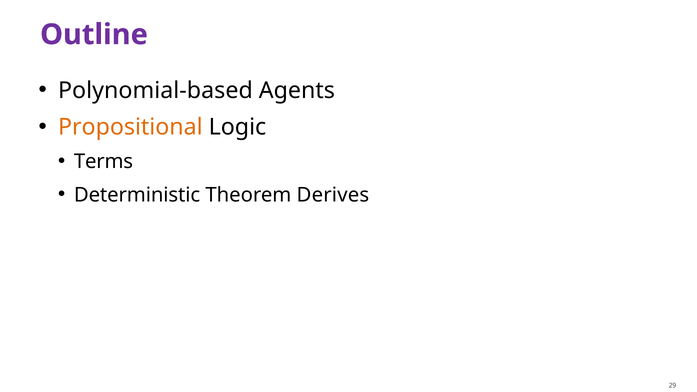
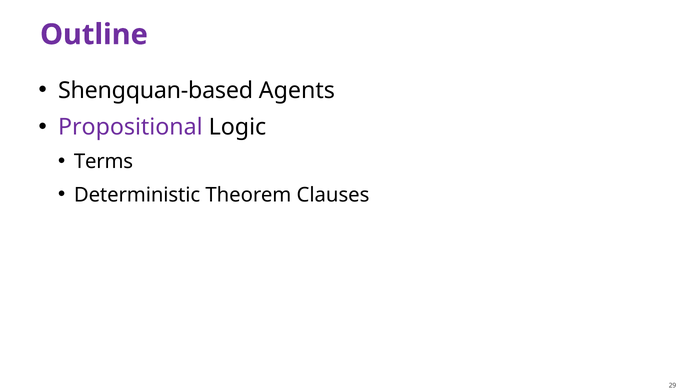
Polynomial-based: Polynomial-based -> Shengquan-based (156, 91)
Propositional colour: orange -> purple (130, 127)
Derives: Derives -> Clauses (333, 195)
